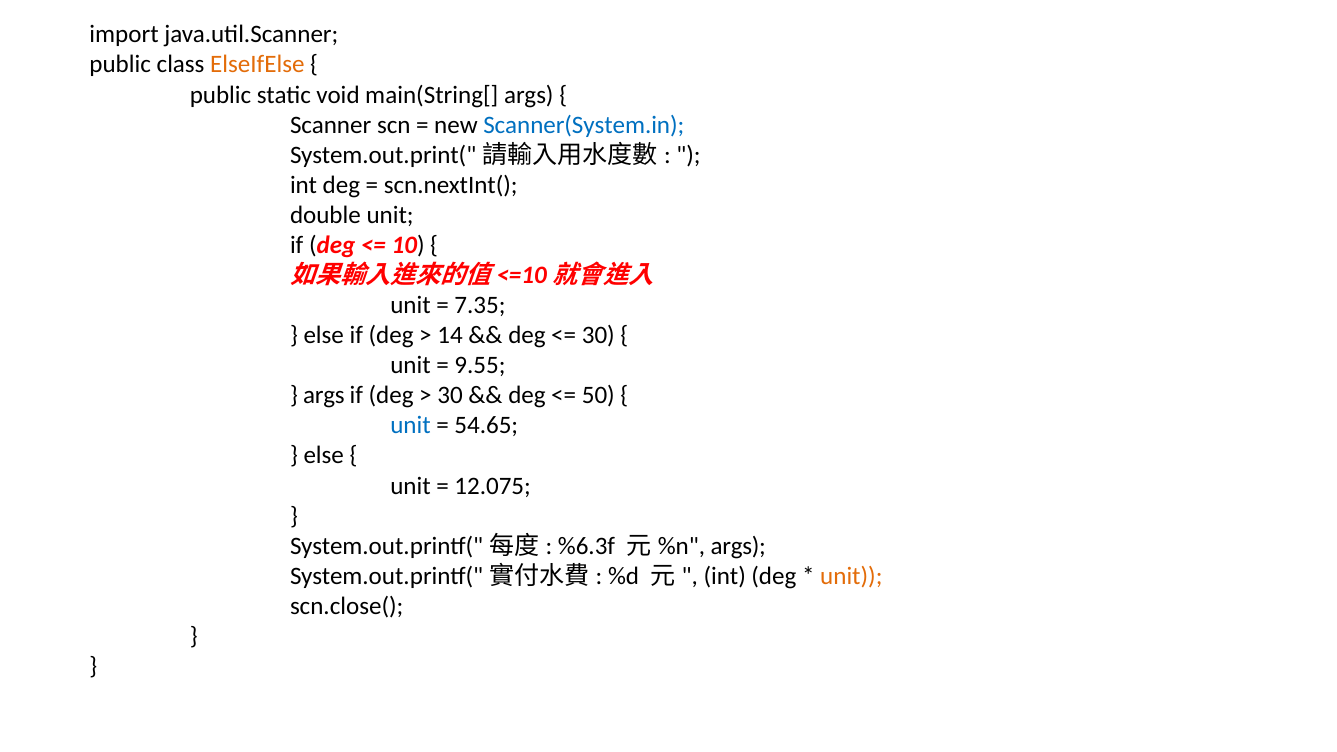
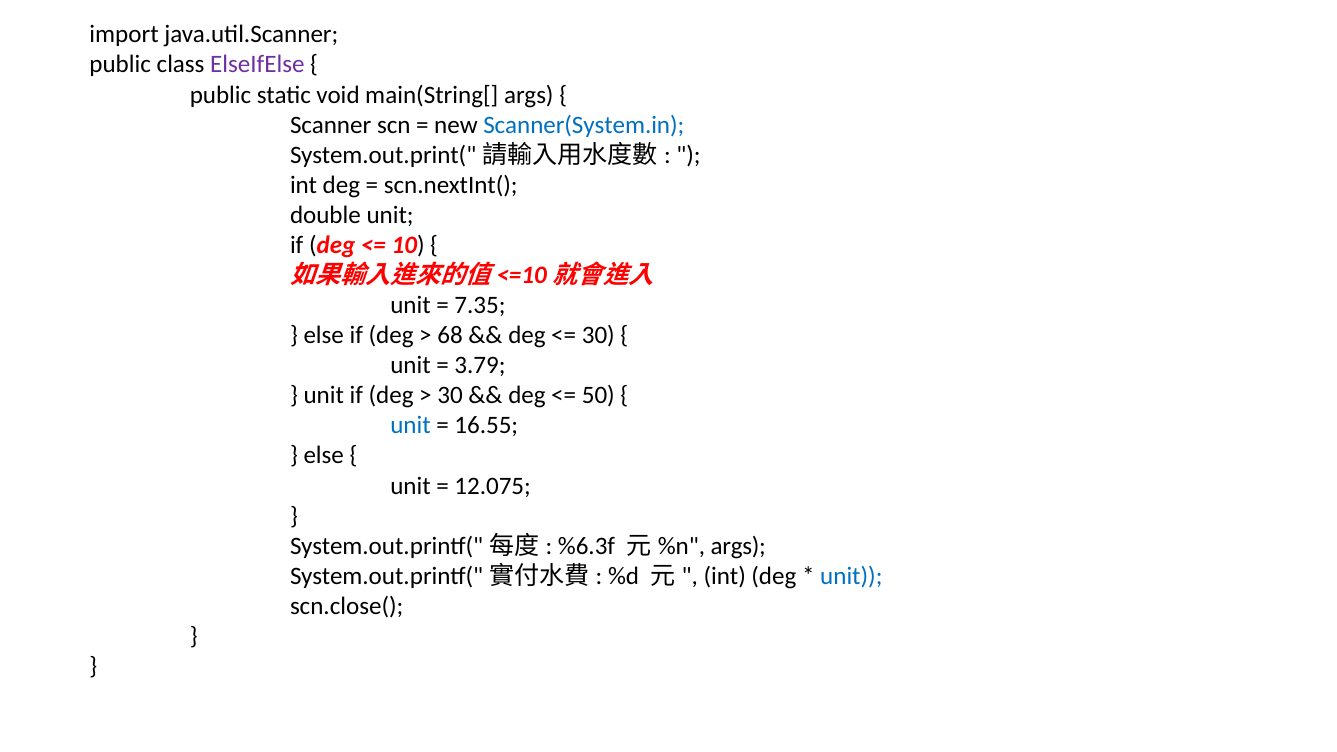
ElseIfElse colour: orange -> purple (257, 65)
14: 14 -> 68 (450, 335)
9.55: 9.55 -> 3.79 (480, 366)
args: args -> unit (324, 396)
54.65: 54.65 -> 16.55 (486, 426)
unit colour: orange -> blue (851, 576)
